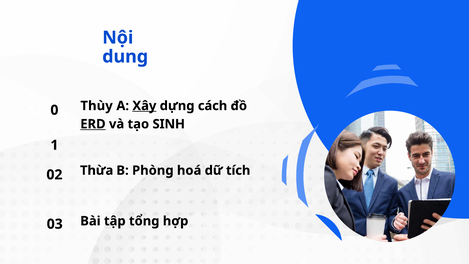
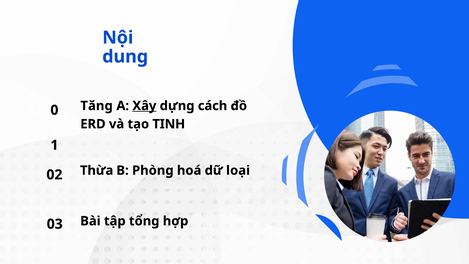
Thùy: Thùy -> Tăng (97, 106)
ERD underline: present -> none (93, 124)
SINH: SINH -> TINH (169, 124)
tích: tích -> loại (238, 170)
